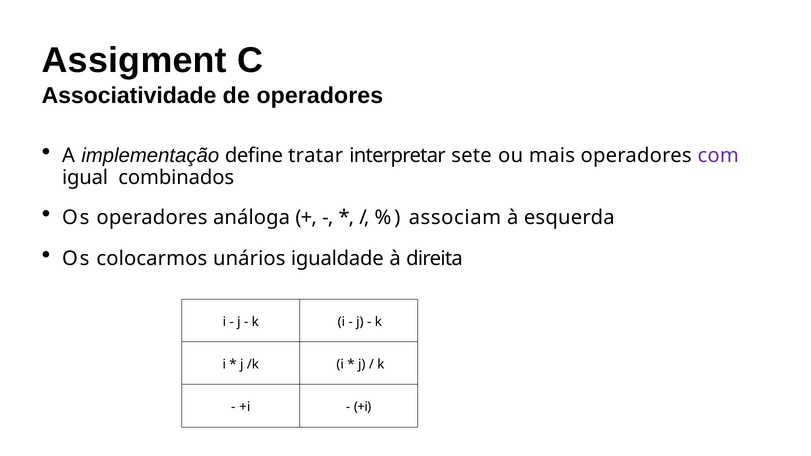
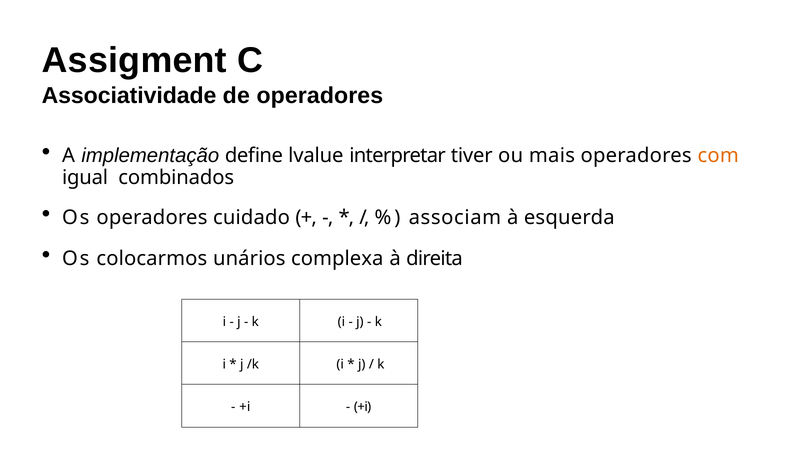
tratar: tratar -> lvalue (316, 156)
sete: sete -> tiver (472, 156)
com colour: purple -> orange (718, 156)
análoga: análoga -> cuidado (252, 218)
igualdade: igualdade -> complexa (337, 259)
